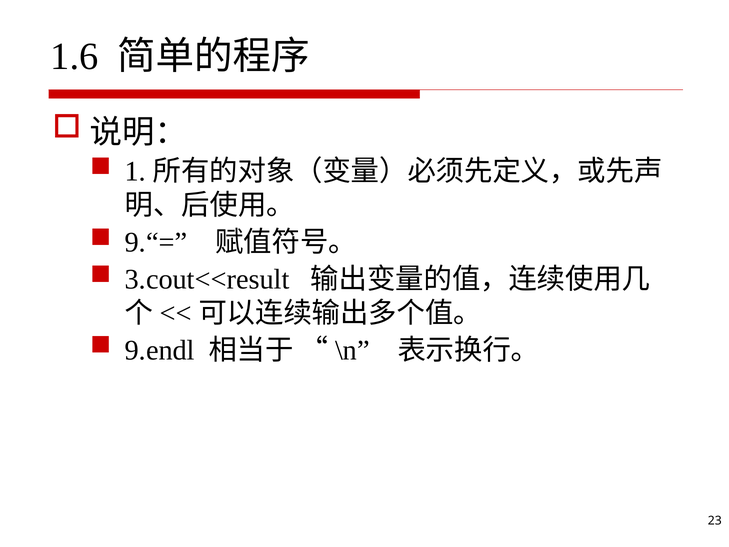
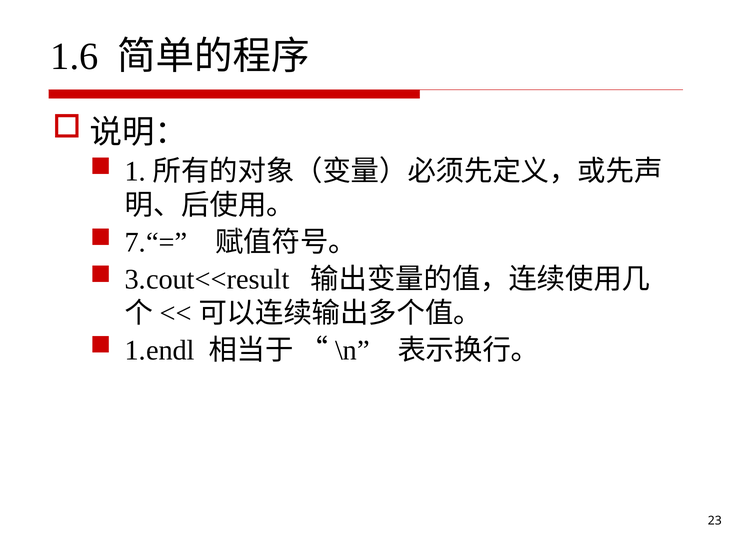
9.“=: 9.“= -> 7.“= (156, 242)
9.endl: 9.endl -> 1.endl (160, 350)
